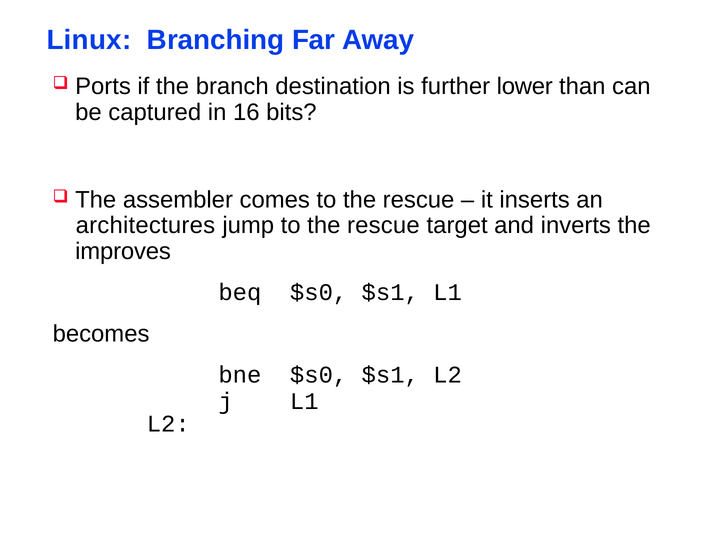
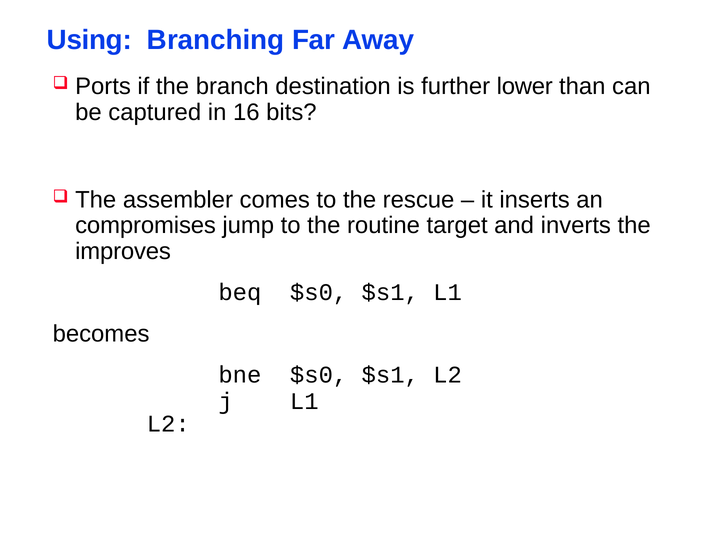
Linux: Linux -> Using (89, 40)
architectures: architectures -> compromises (146, 225)
jump to the rescue: rescue -> routine (384, 225)
